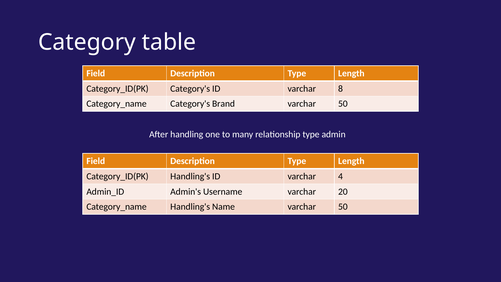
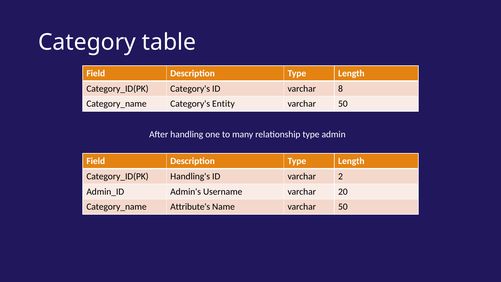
Brand: Brand -> Entity (223, 104)
4: 4 -> 2 (341, 176)
Handling's: Handling's -> Attribute's (190, 207)
